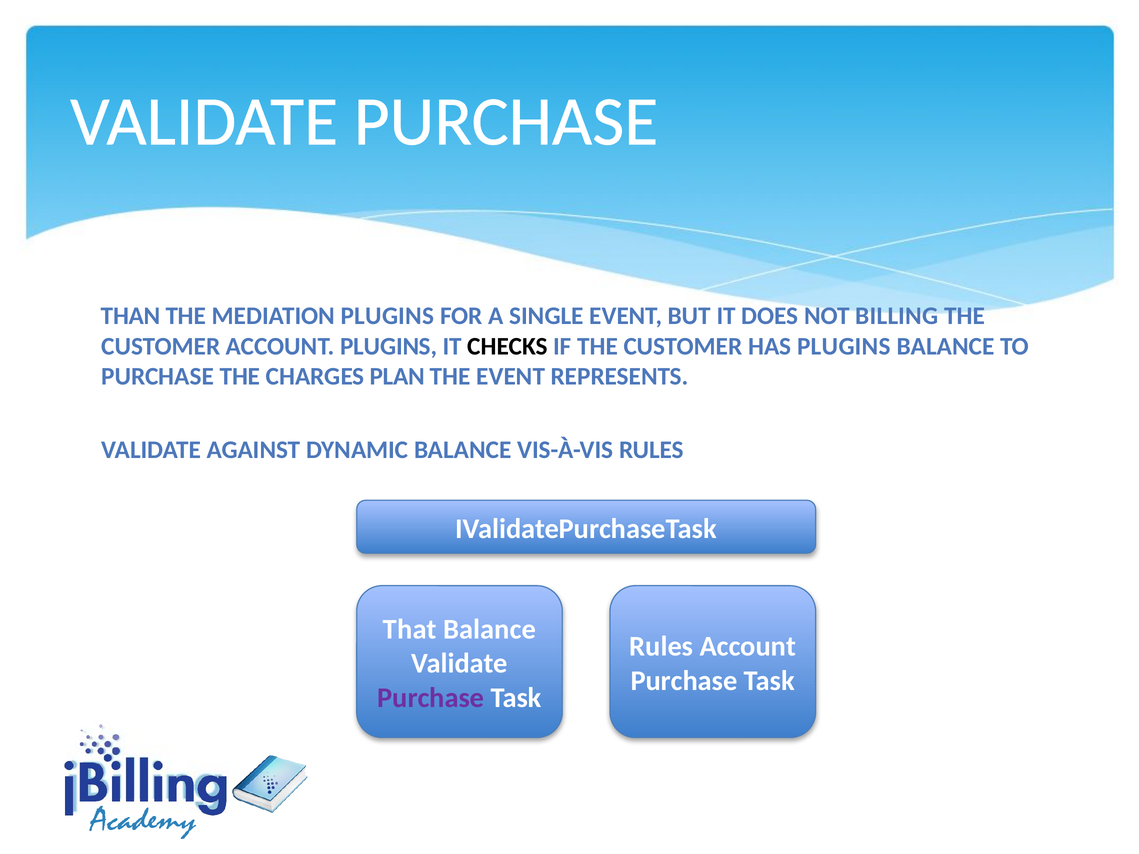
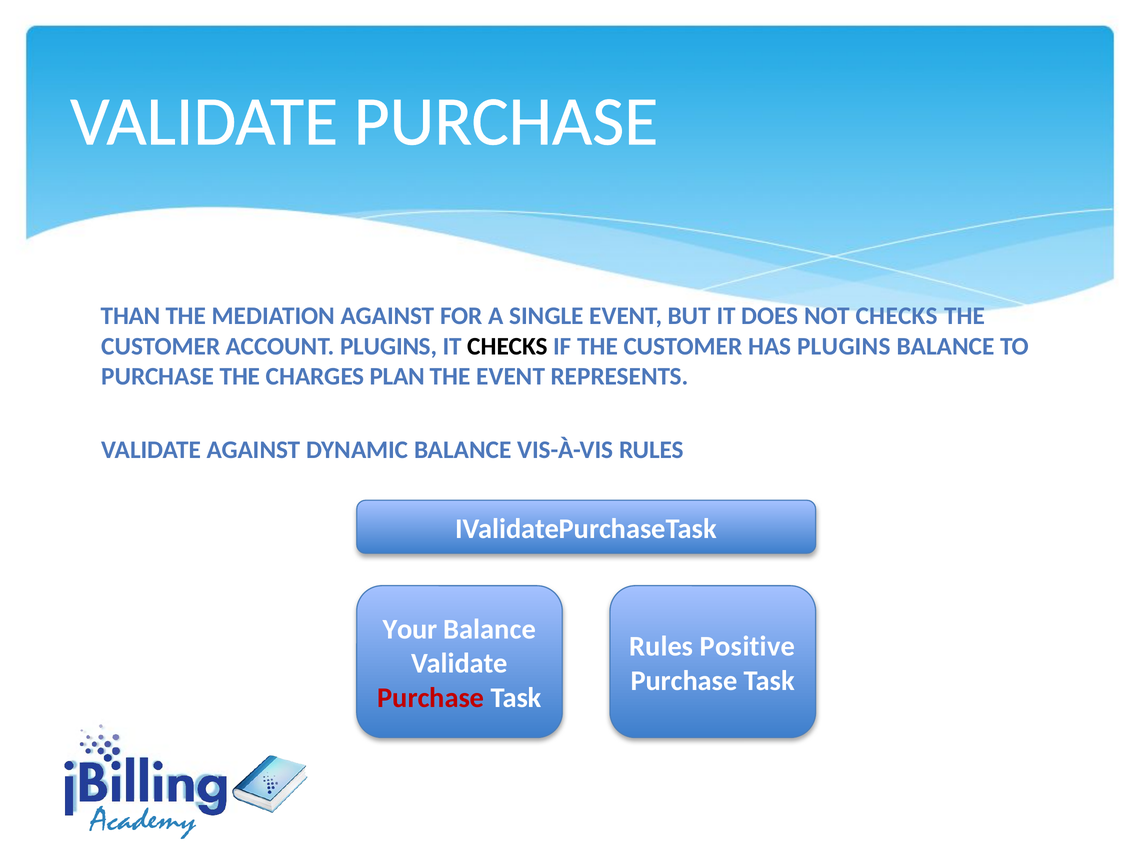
MEDIATION PLUGINS: PLUGINS -> AGAINST (388, 316)
NOT BILLING: BILLING -> CHECKS (897, 316)
That: That -> Your (410, 630)
Rules Account: Account -> Positive (748, 647)
Purchase colour: purple -> red (431, 698)
